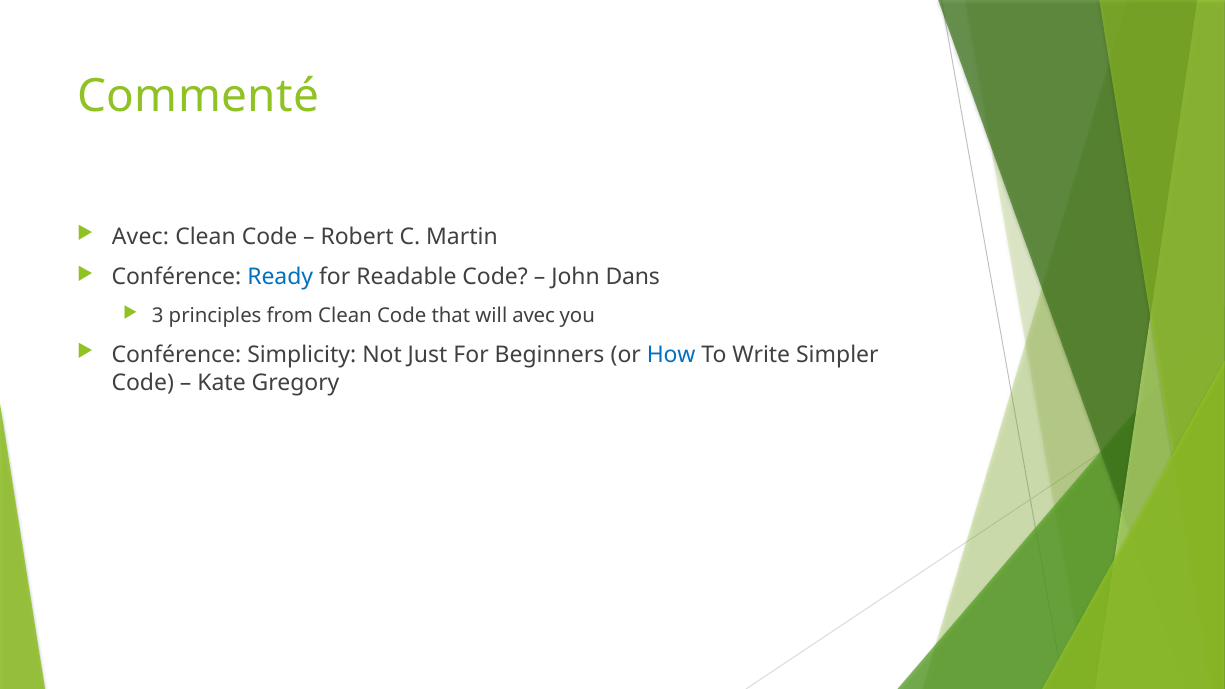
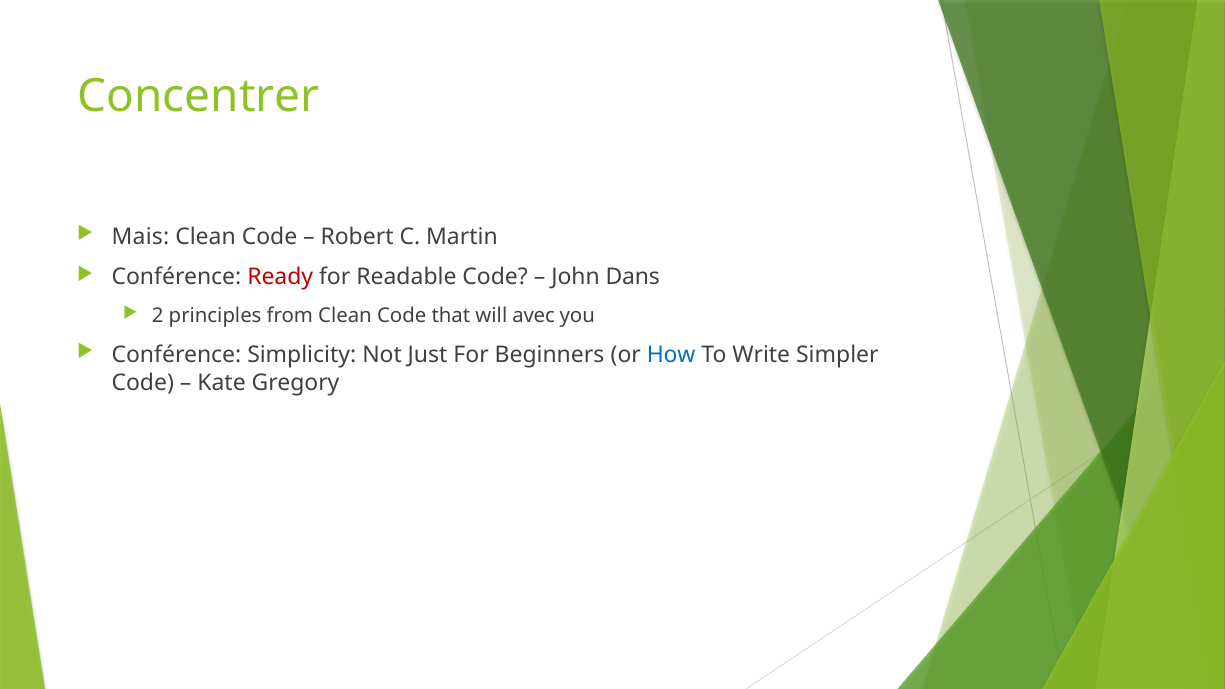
Commenté: Commenté -> Concentrer (198, 97)
Avec: Avec -> Mais (140, 237)
Ready colour: blue -> red (280, 277)
3: 3 -> 2 (158, 316)
